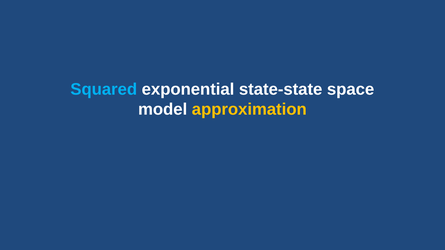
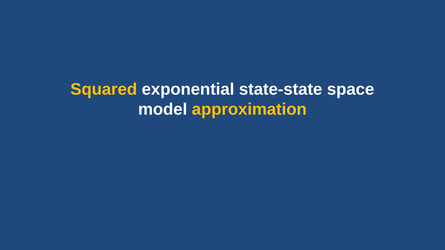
Squared colour: light blue -> yellow (104, 89)
